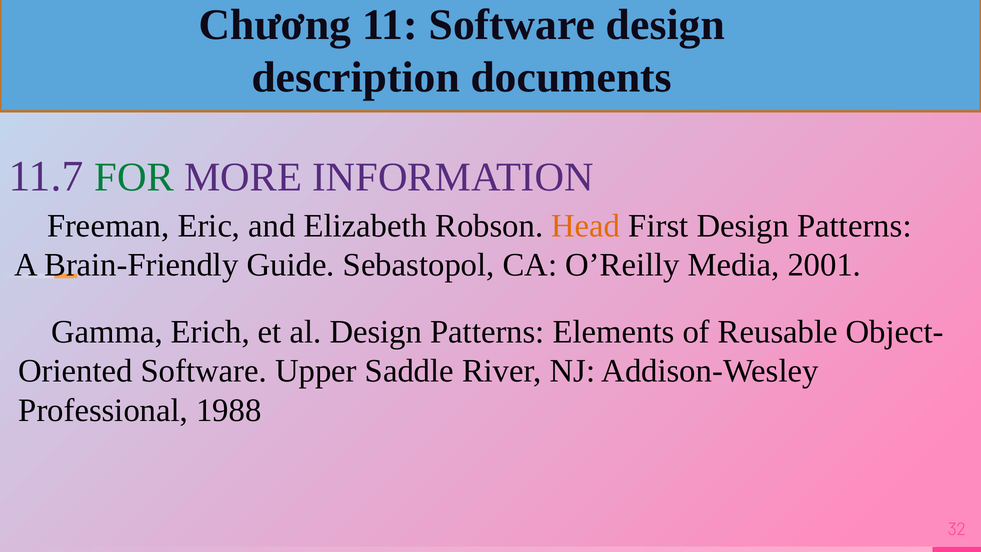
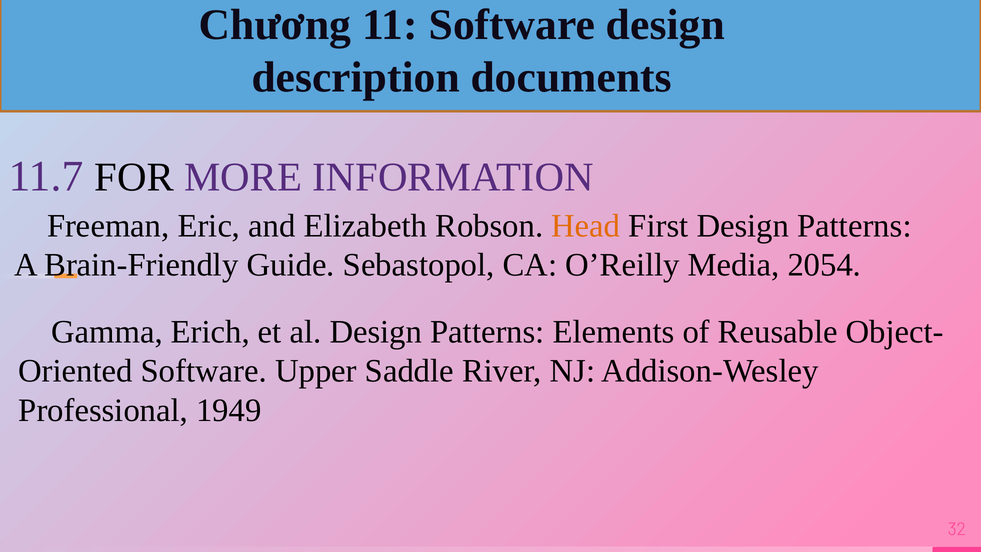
FOR colour: green -> black (134, 177)
2001: 2001 -> 2054 (824, 265)
1988: 1988 -> 1949 (229, 410)
